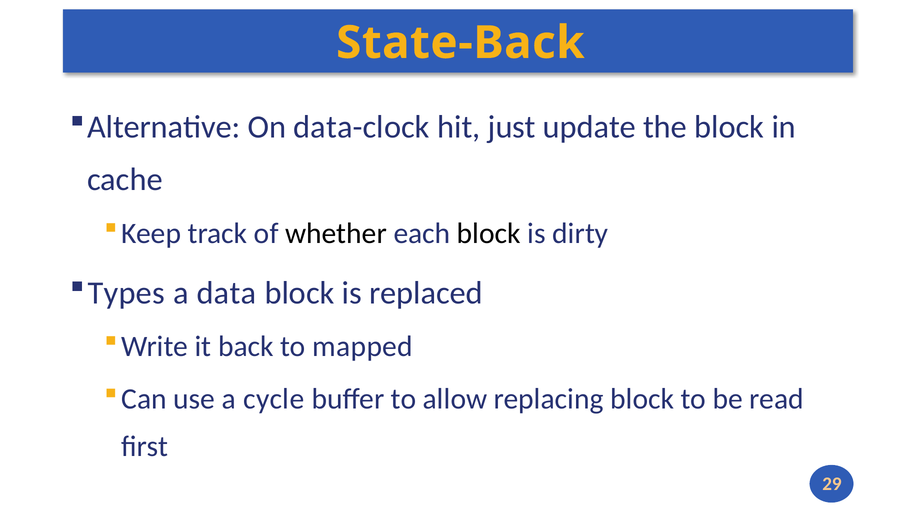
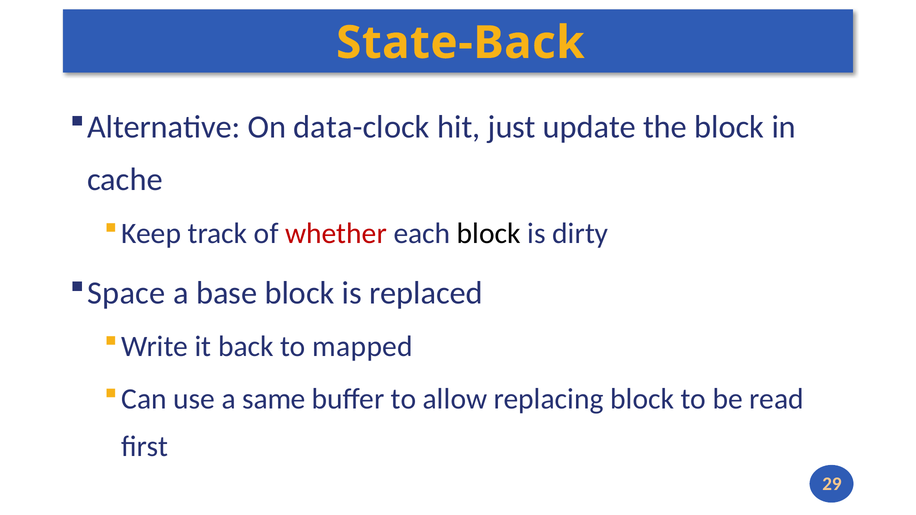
whether colour: black -> red (336, 233)
Types: Types -> Space (126, 293)
data: data -> base (227, 293)
cycle: cycle -> same (274, 399)
